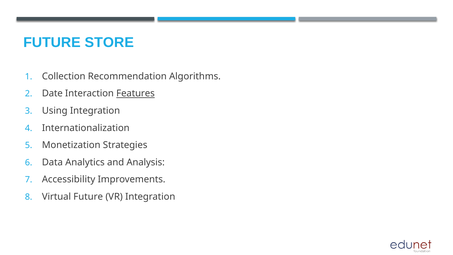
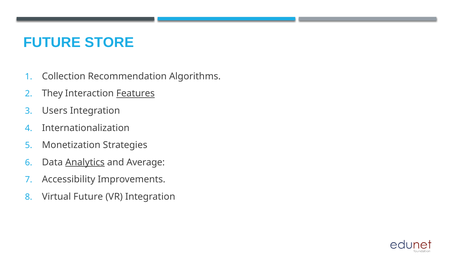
Date: Date -> They (52, 93)
Using: Using -> Users (55, 111)
Analytics underline: none -> present (85, 162)
Analysis: Analysis -> Average (146, 162)
